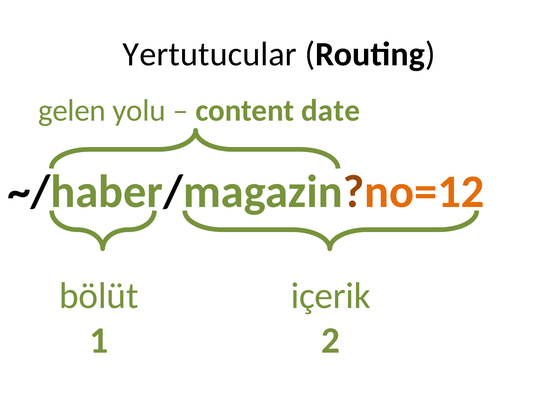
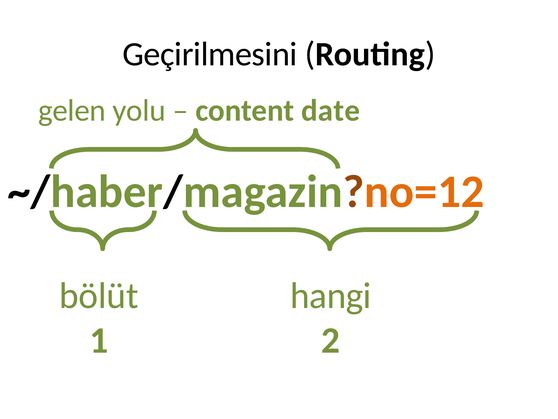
Yertutucular: Yertutucular -> Geçirilmesini (210, 54)
içerik: içerik -> hangi (331, 296)
